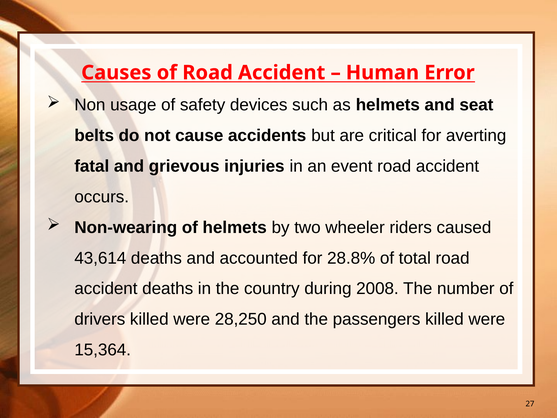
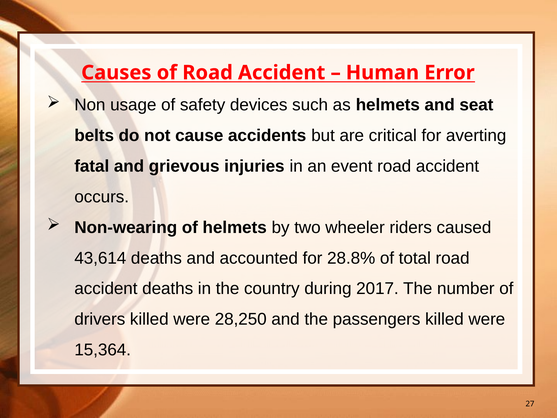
2008: 2008 -> 2017 (377, 289)
